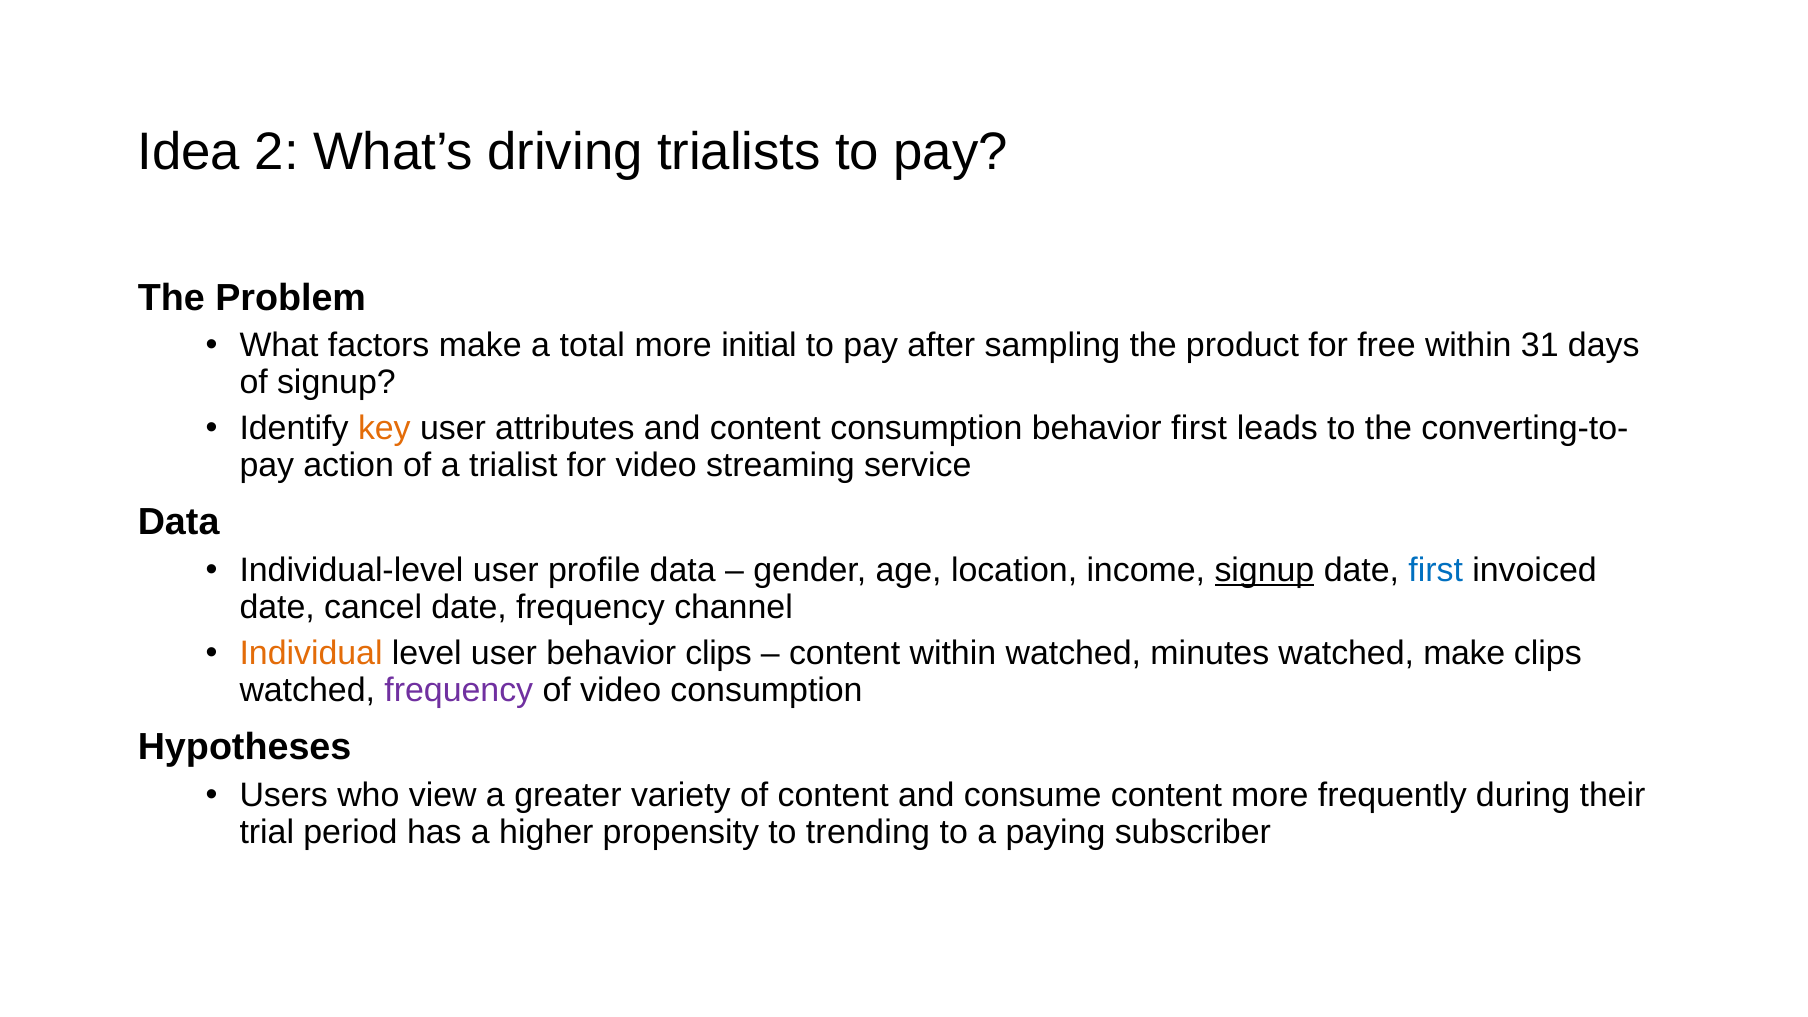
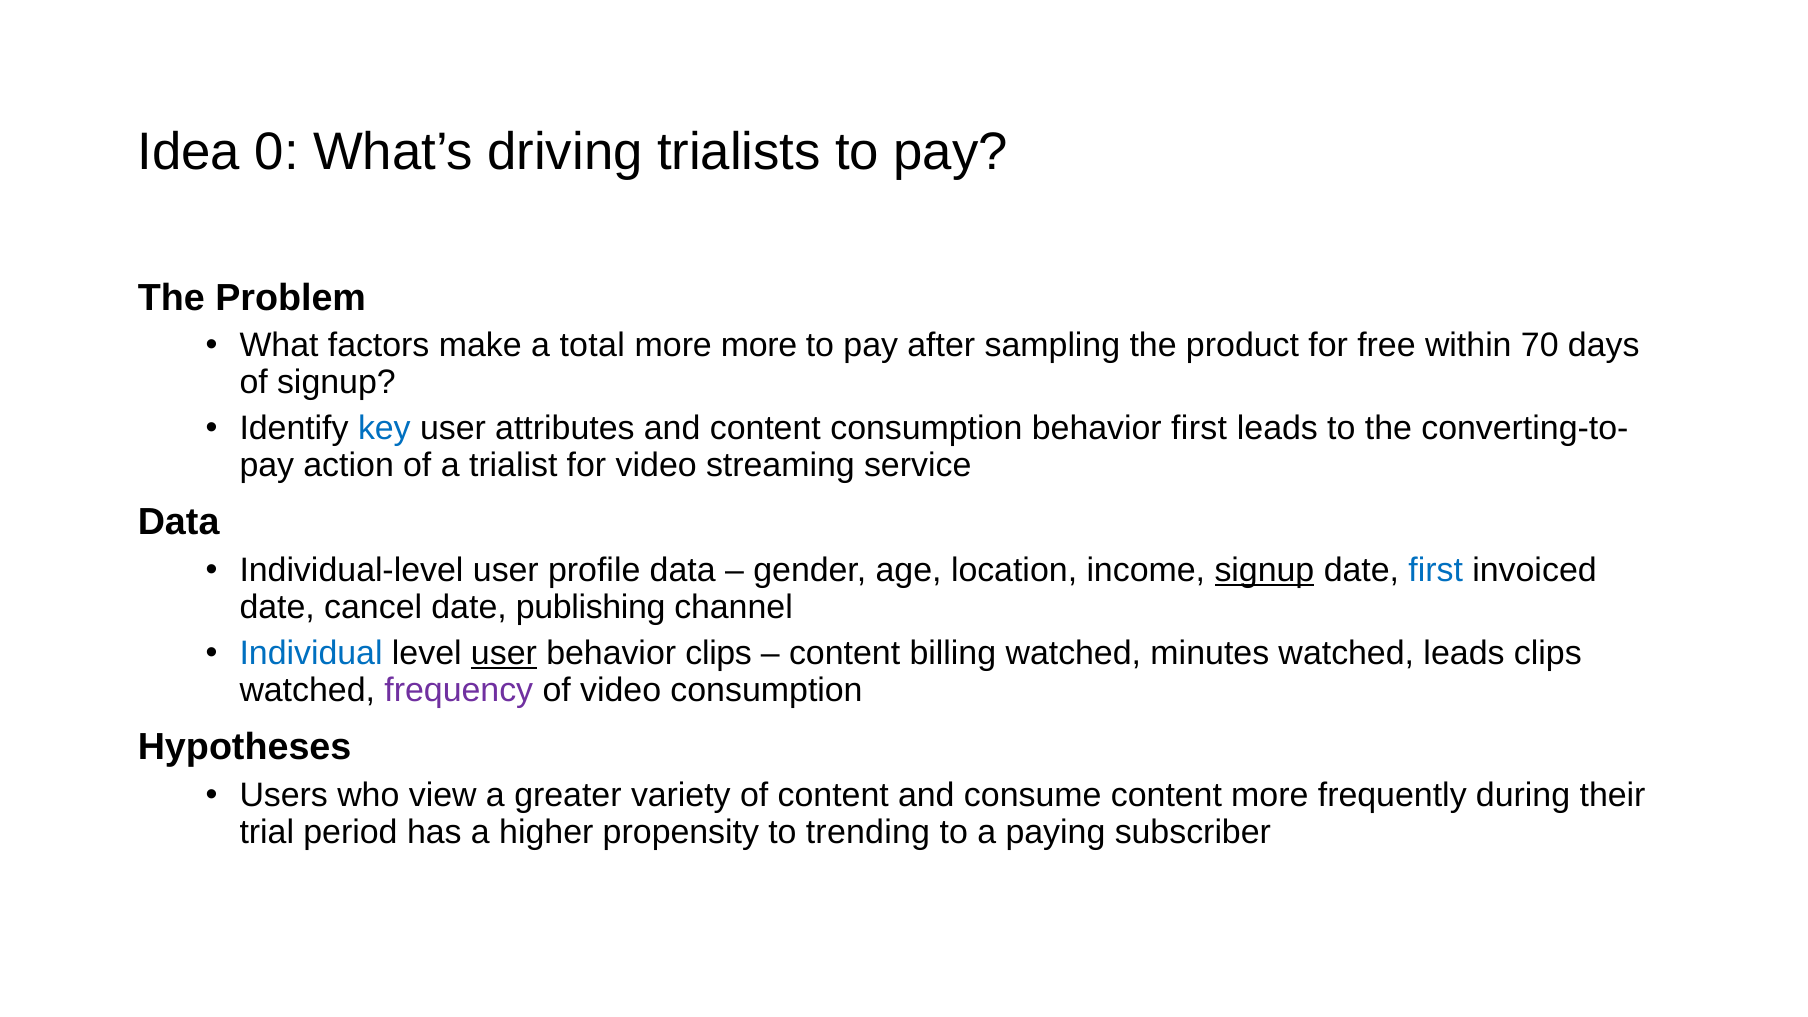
2: 2 -> 0 (277, 152)
more initial: initial -> more (759, 346)
31: 31 -> 70 (1540, 346)
key colour: orange -> blue (384, 428)
date frequency: frequency -> publishing (591, 607)
Individual colour: orange -> blue (311, 653)
user underline: none -> present (504, 653)
content within: within -> billing (953, 653)
watched make: make -> leads (1464, 653)
